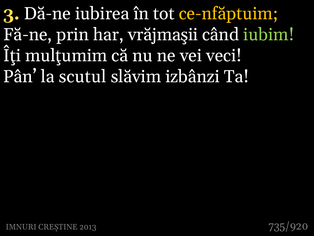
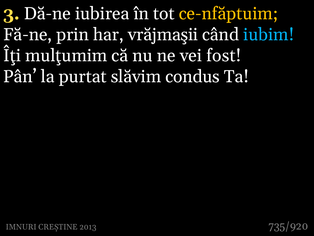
iubim colour: light green -> light blue (269, 35)
veci: veci -> fost (224, 56)
scutul: scutul -> purtat (83, 76)
izbânzi: izbânzi -> condus (193, 76)
